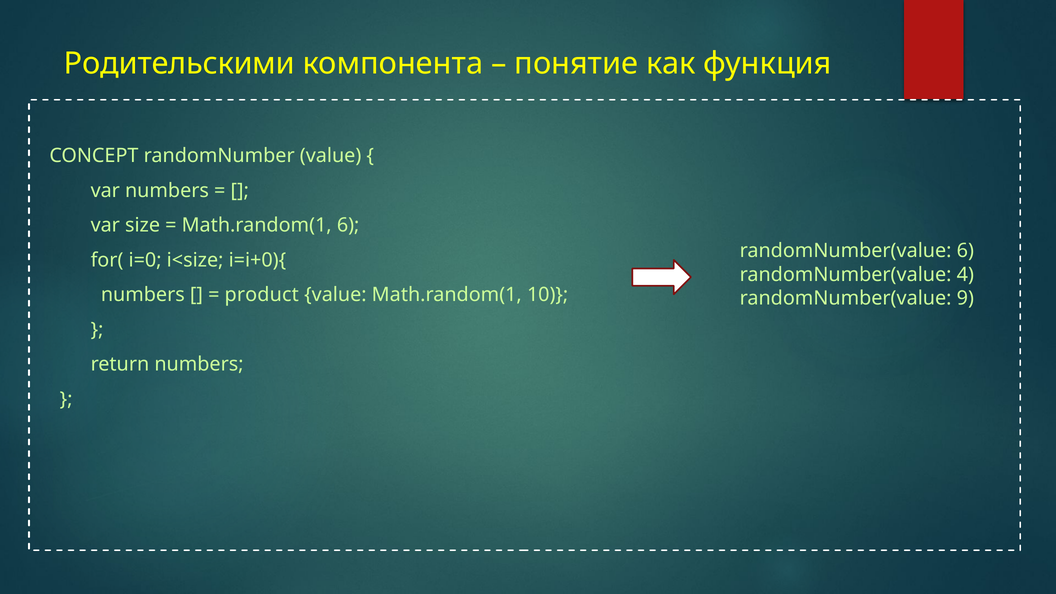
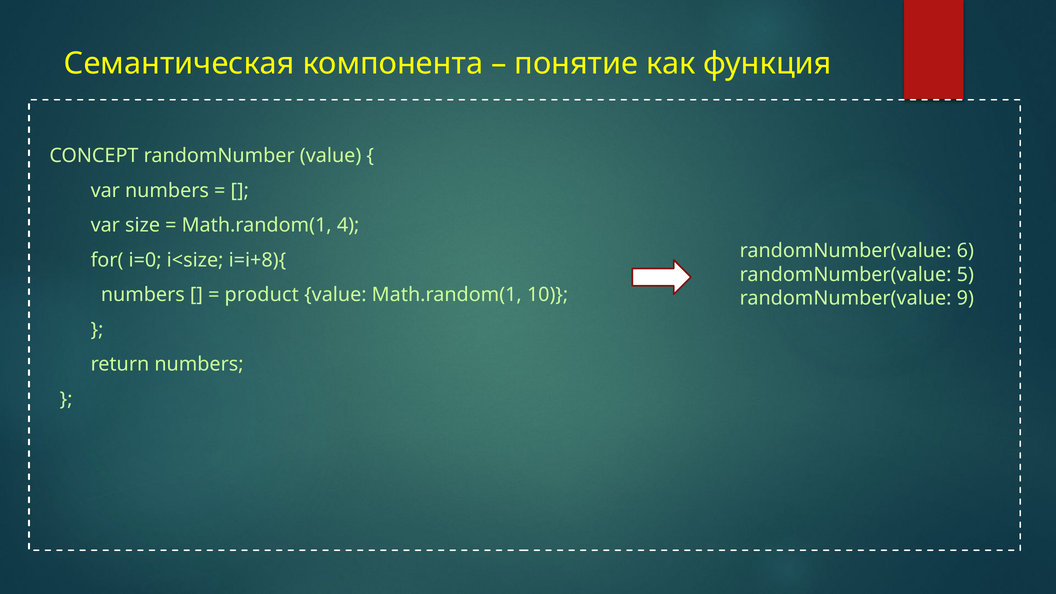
Родительскими: Родительскими -> Семантическая (179, 64)
Math.random(1 6: 6 -> 4 (348, 225)
i=i+0){: i=i+0){ -> i=i+8){ (257, 260)
4: 4 -> 5 (965, 275)
